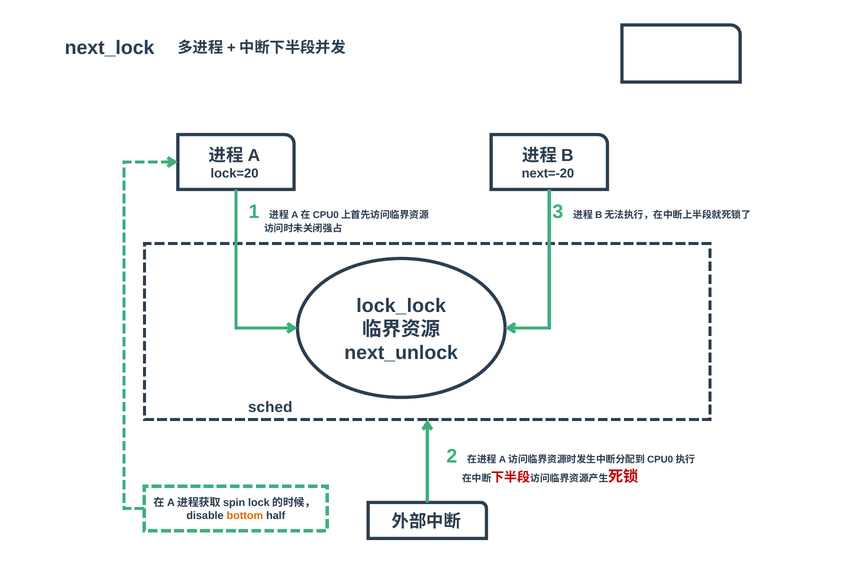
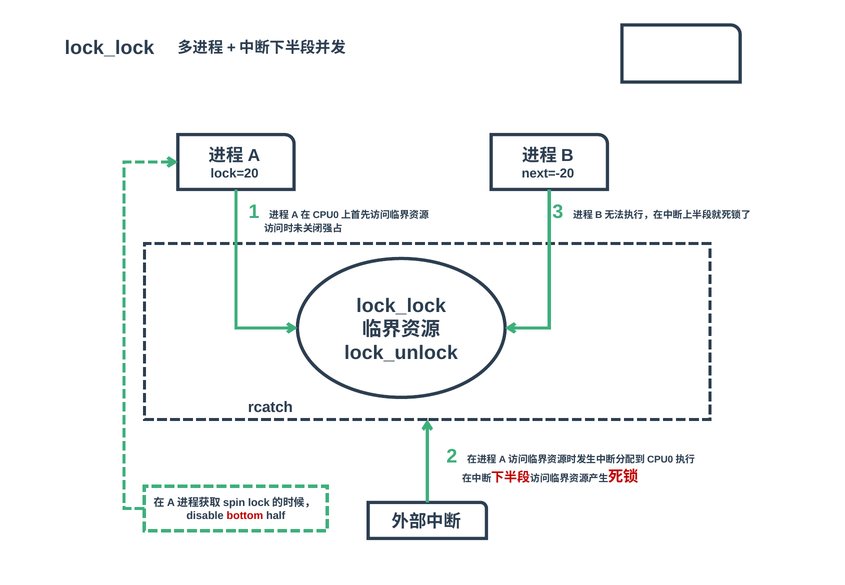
next_lock: next_lock -> lock_lock (109, 48)
next_unlock: next_unlock -> lock_unlock (401, 353)
sched: sched -> rcatch (270, 408)
bottom colour: orange -> red (245, 516)
